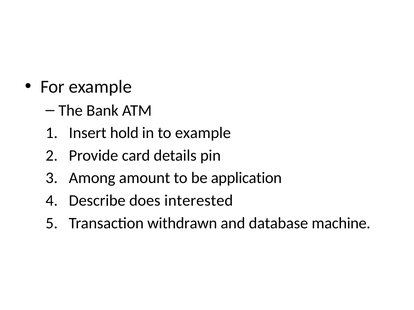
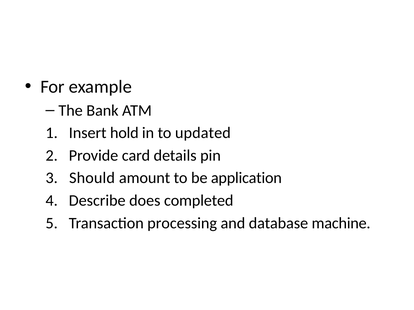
to example: example -> updated (203, 133)
Among: Among -> Should (92, 178)
interested: interested -> completed (199, 201)
withdrawn: withdrawn -> processing (182, 223)
